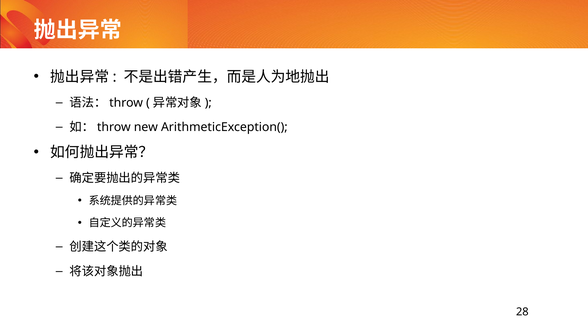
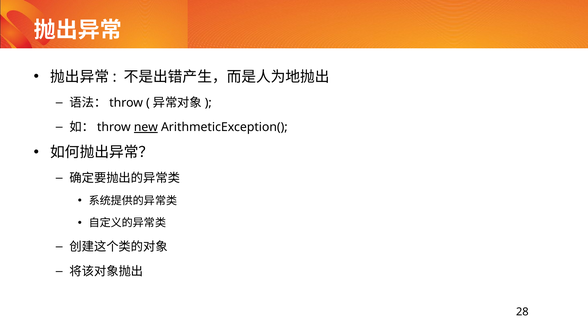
new underline: none -> present (146, 127)
